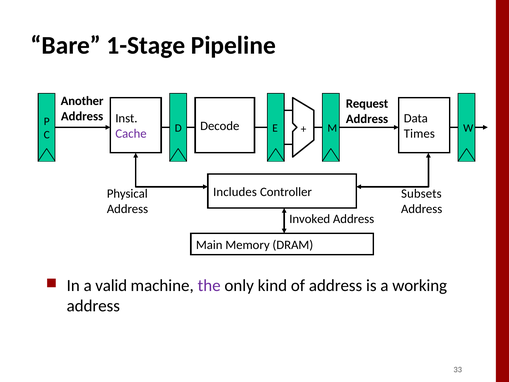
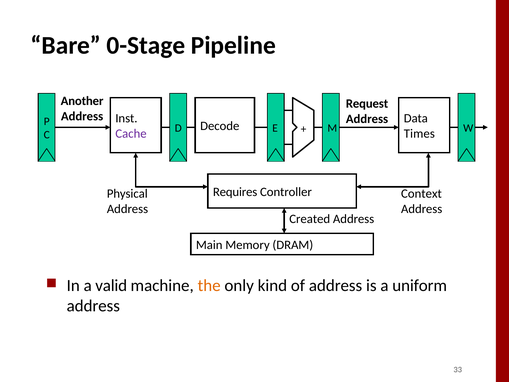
1-Stage: 1-Stage -> 0-Stage (146, 45)
Includes: Includes -> Requires (235, 192)
Subsets: Subsets -> Context (421, 193)
Invoked: Invoked -> Created (310, 219)
the colour: purple -> orange (209, 285)
working: working -> uniform (420, 285)
